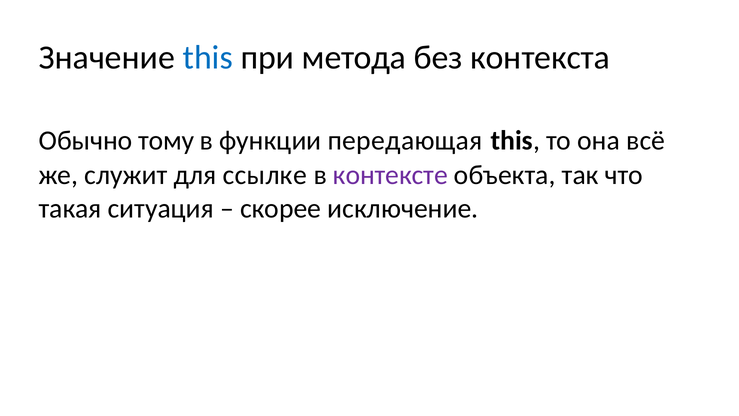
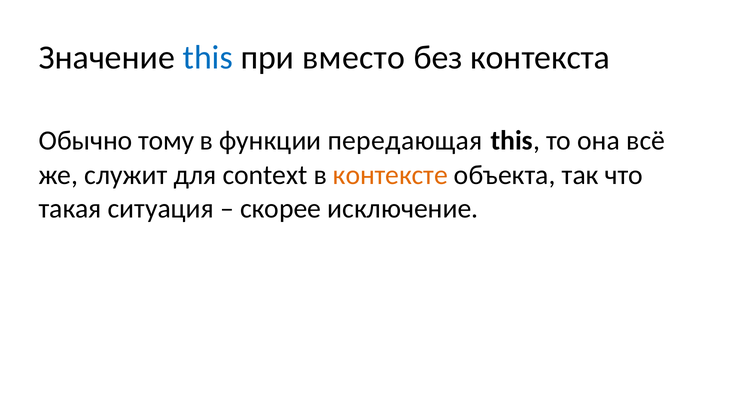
метода: метода -> вместо (354, 57)
ссылке: ссылке -> context (265, 175)
контексте colour: purple -> orange (390, 175)
